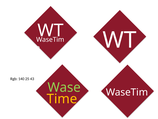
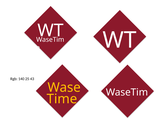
Wase colour: light green -> yellow (64, 87)
